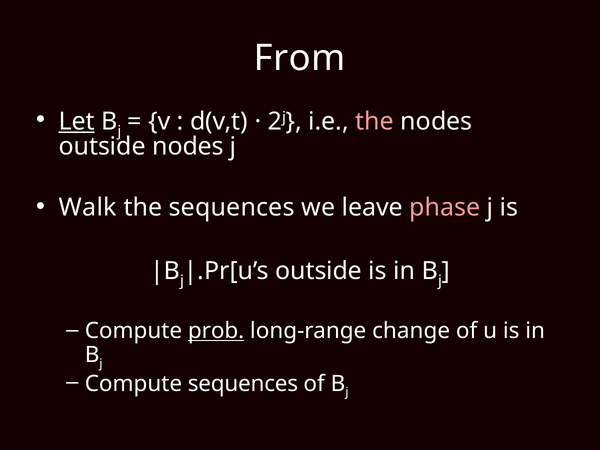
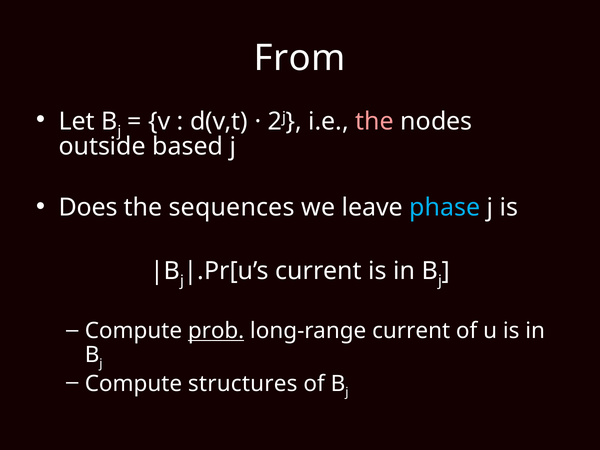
Let underline: present -> none (77, 122)
outside nodes: nodes -> based (188, 147)
Walk: Walk -> Does (88, 208)
phase colour: pink -> light blue (445, 208)
outside: outside -> current (319, 271)
long-range change: change -> current (411, 331)
Compute sequences: sequences -> structures (243, 384)
